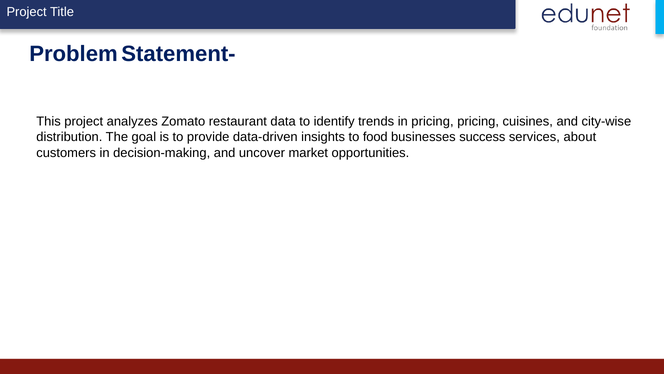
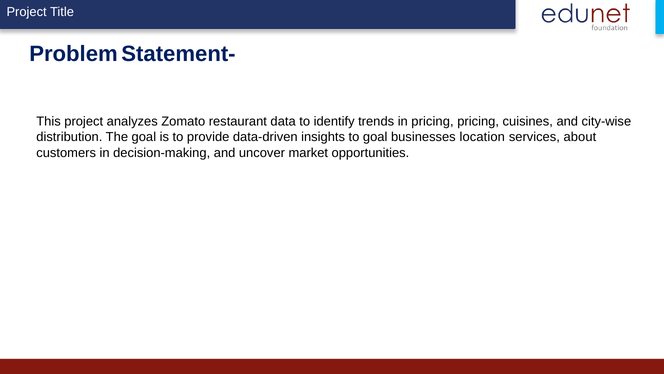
to food: food -> goal (375, 137)
success: success -> location (482, 137)
